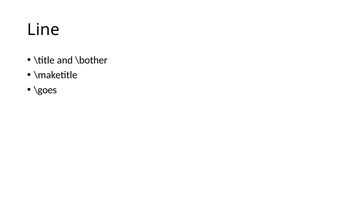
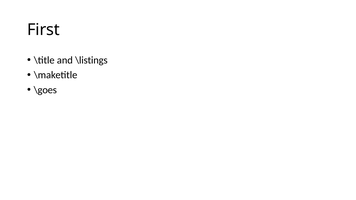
Line: Line -> First (43, 30)
\bother: \bother -> \listings (91, 60)
